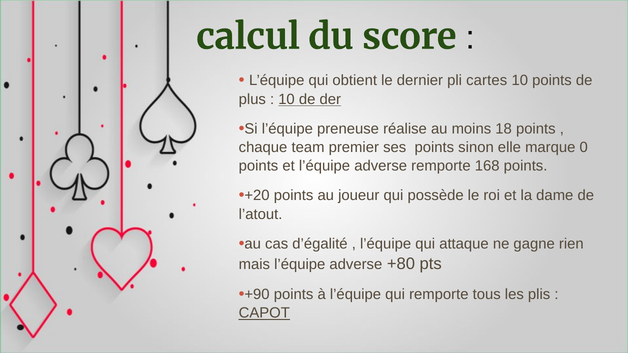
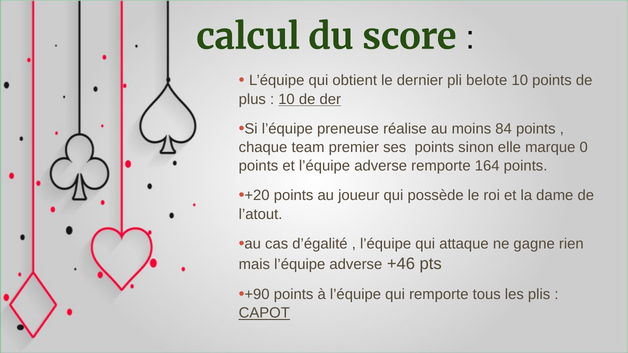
cartes: cartes -> belote (487, 80)
18: 18 -> 84 (504, 129)
168: 168 -> 164 (487, 166)
+80: +80 -> +46 (401, 264)
